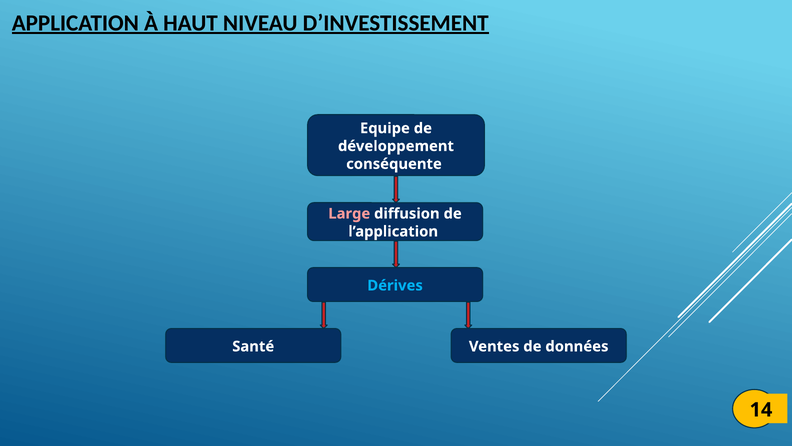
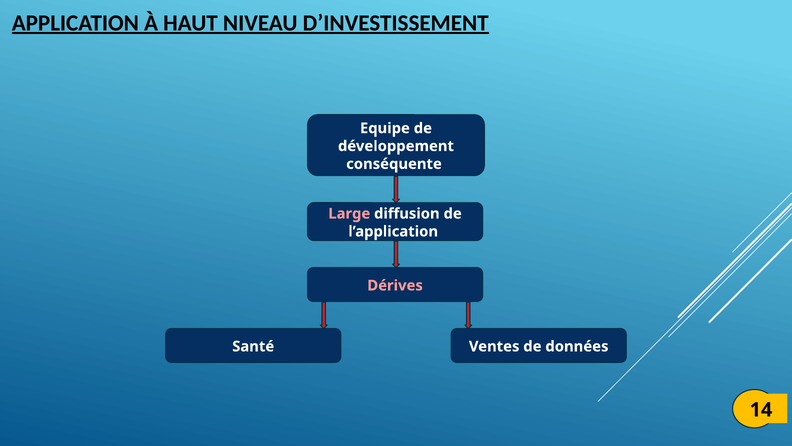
Dérives colour: light blue -> pink (395, 285)
